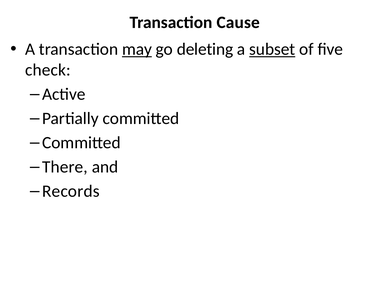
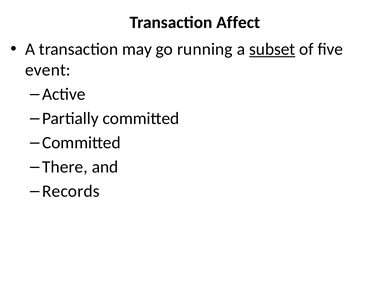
Cause: Cause -> Affect (238, 22)
may underline: present -> none (137, 49)
deleting: deleting -> running (205, 49)
check: check -> event (48, 70)
